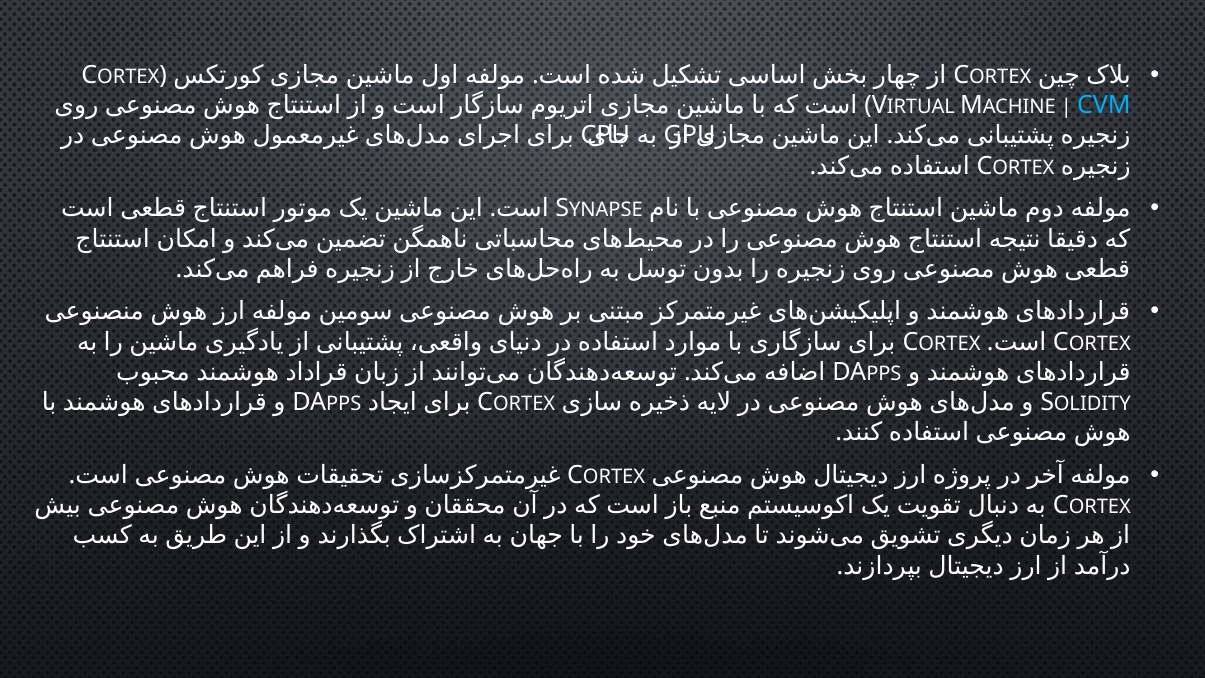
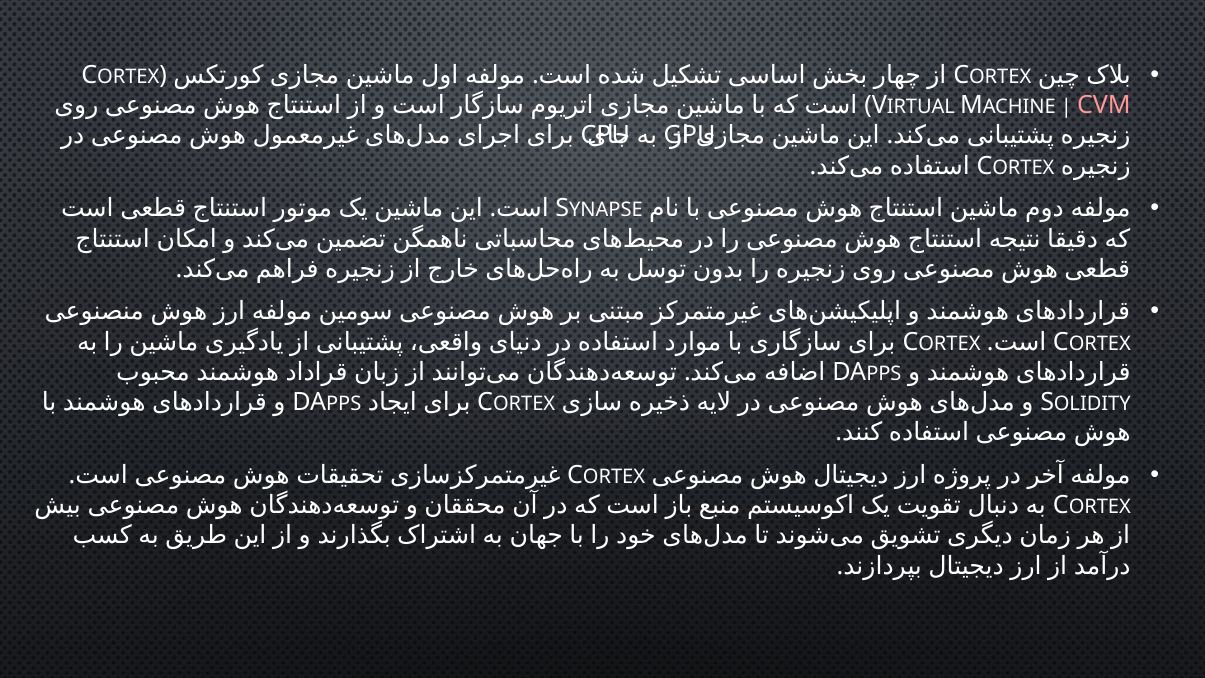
CVM colour: light blue -> pink (1104, 105)
